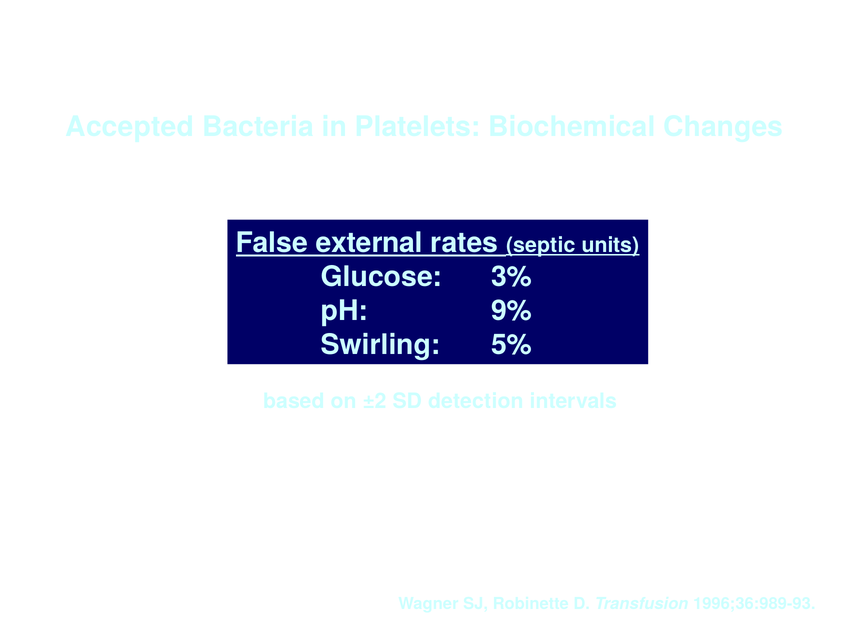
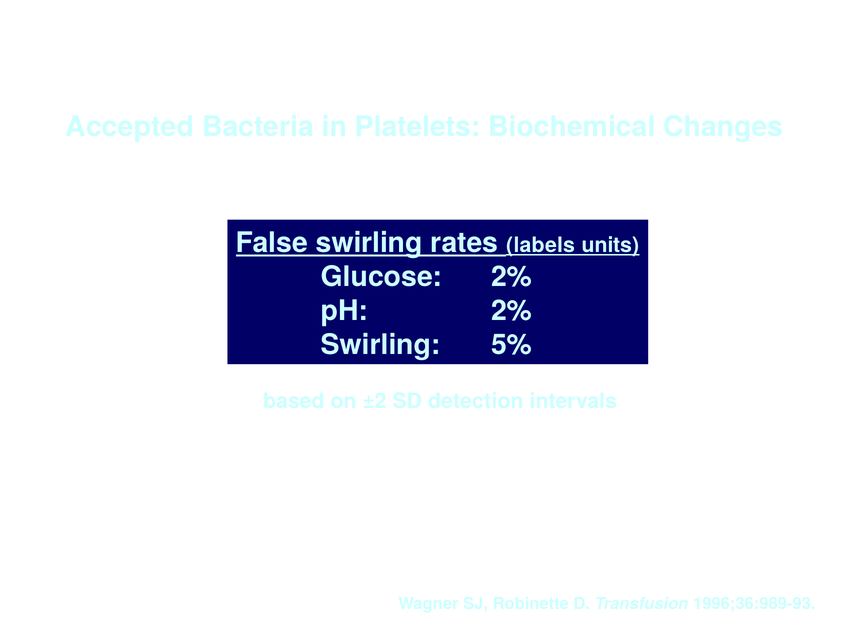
False external: external -> swirling (369, 243)
septic: septic -> labels (541, 245)
Glucose 3%: 3% -> 2% (512, 277)
pH 9%: 9% -> 2% (512, 311)
